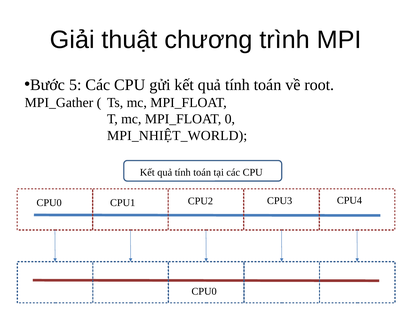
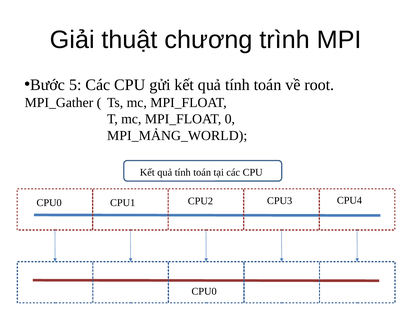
MPI_NHIỆT_WORLD: MPI_NHIỆT_WORLD -> MPI_MẢNG_WORLD (177, 136)
